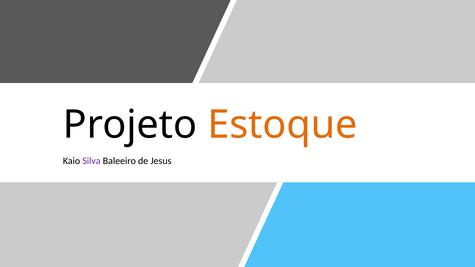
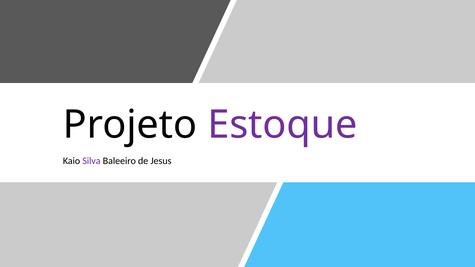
Estoque colour: orange -> purple (283, 125)
